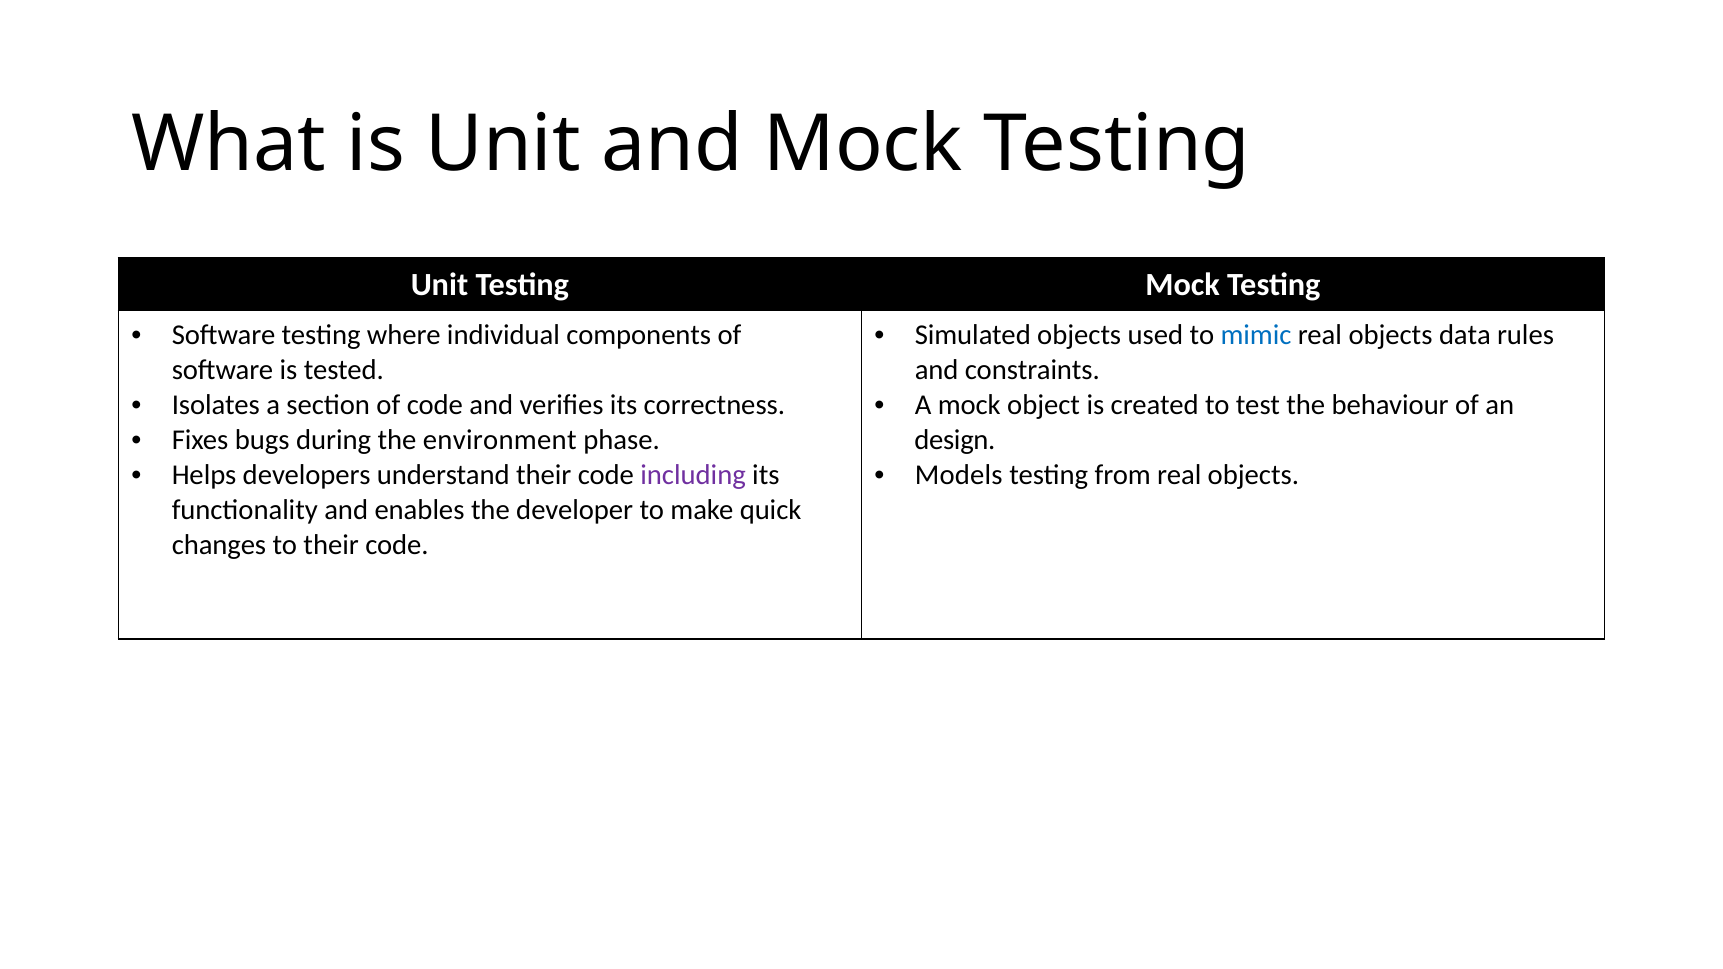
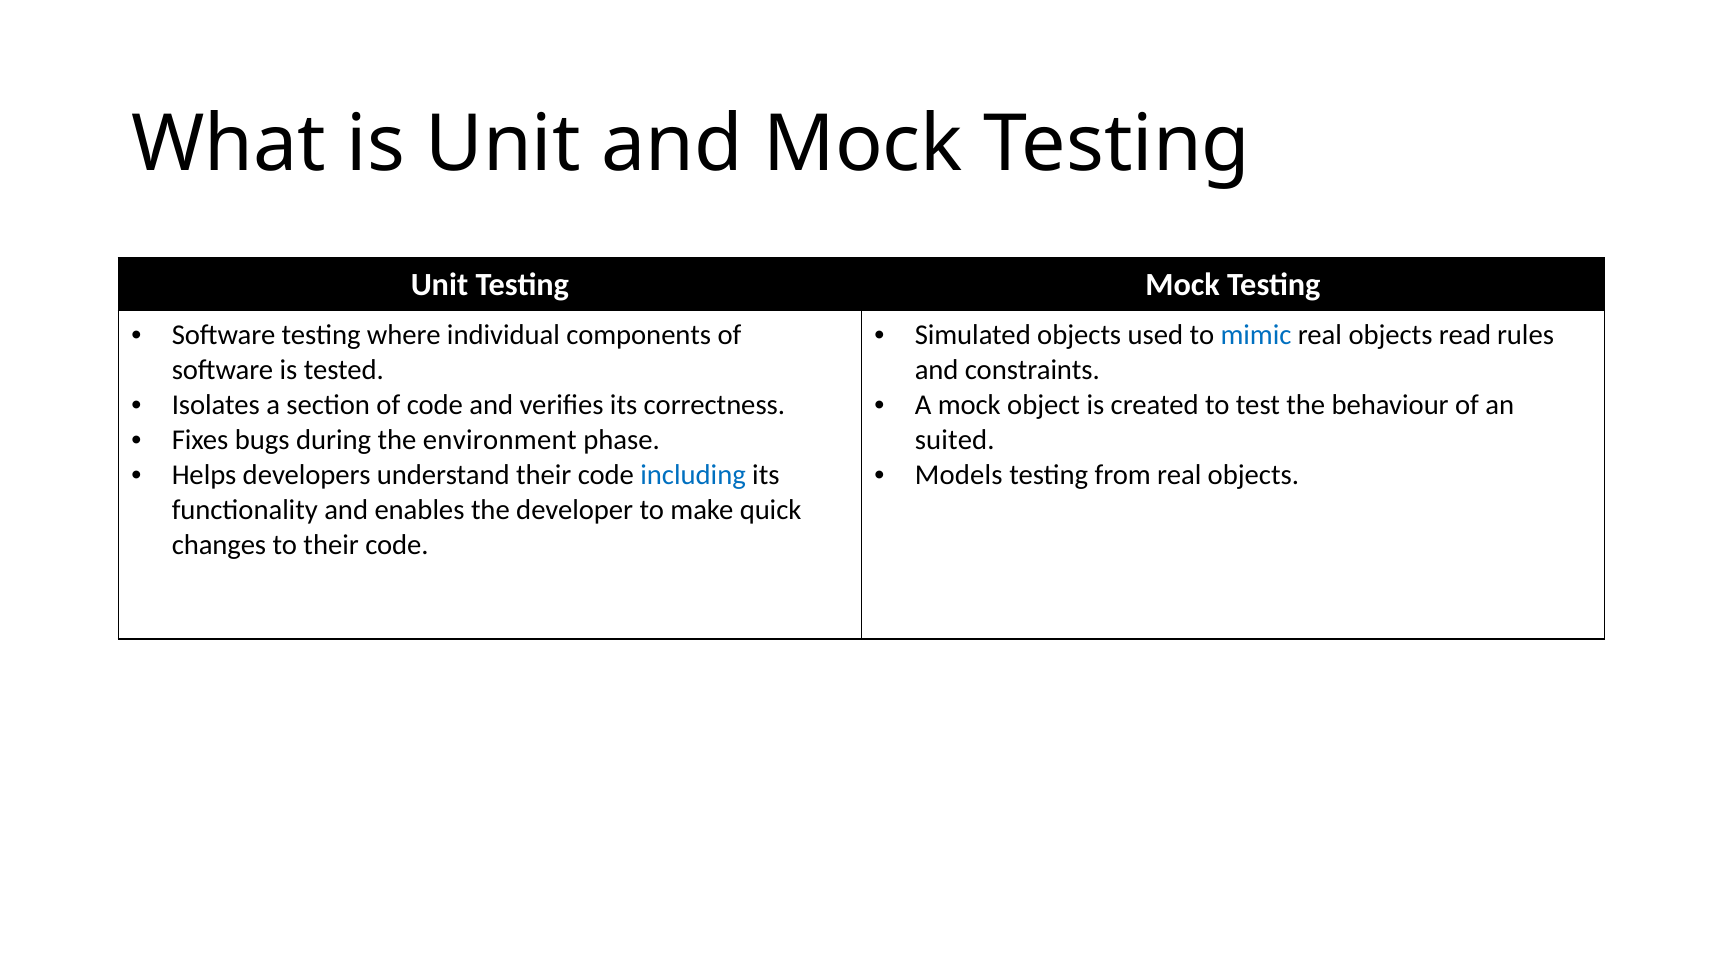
data: data -> read (1465, 335)
design: design -> suited (955, 440)
including colour: purple -> blue (693, 475)
